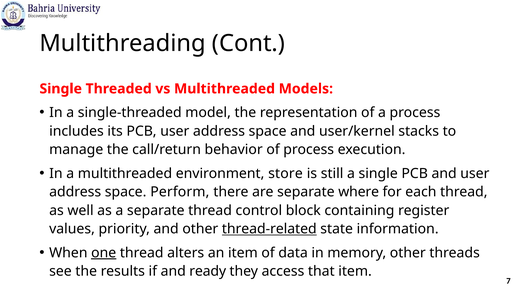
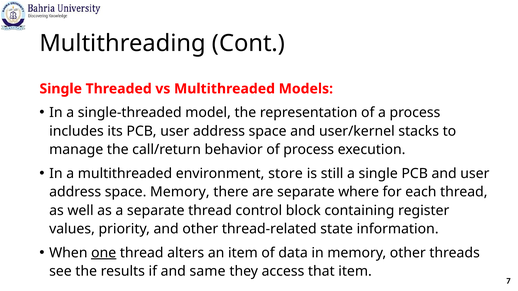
space Perform: Perform -> Memory (180, 192)
thread-related underline: present -> none (269, 229)
ready: ready -> same (208, 272)
